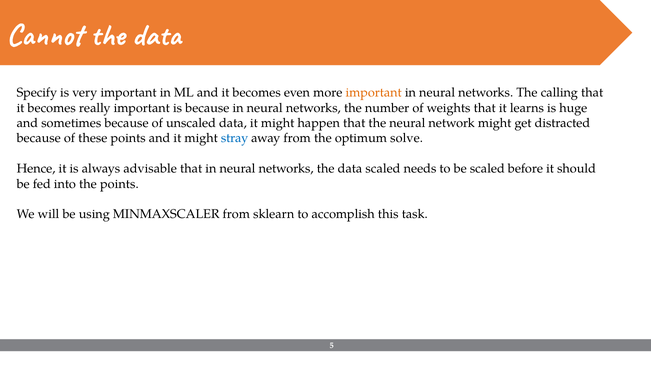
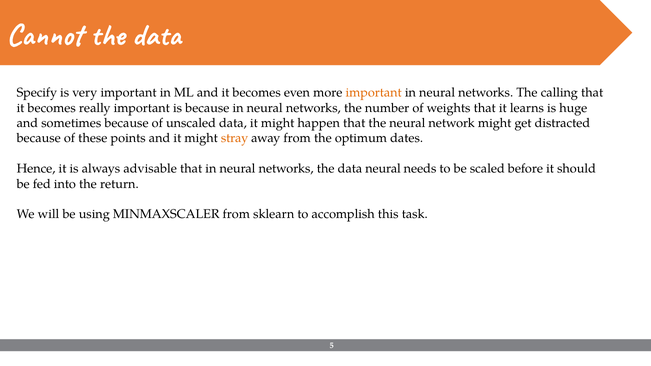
stray colour: blue -> orange (235, 138)
solve: solve -> dates (407, 138)
data scaled: scaled -> neural (383, 169)
the points: points -> return (119, 184)
